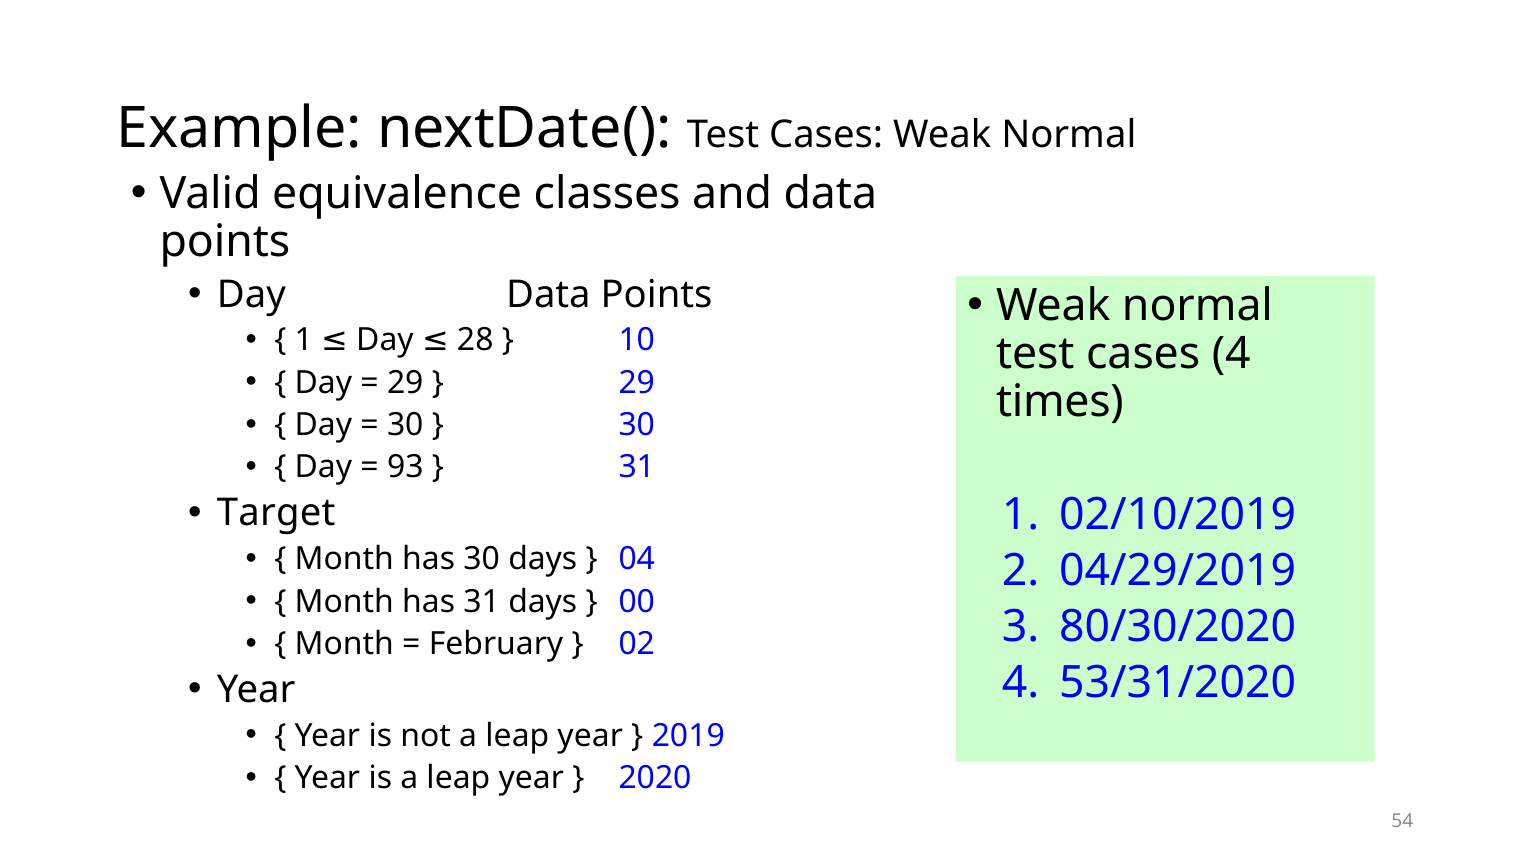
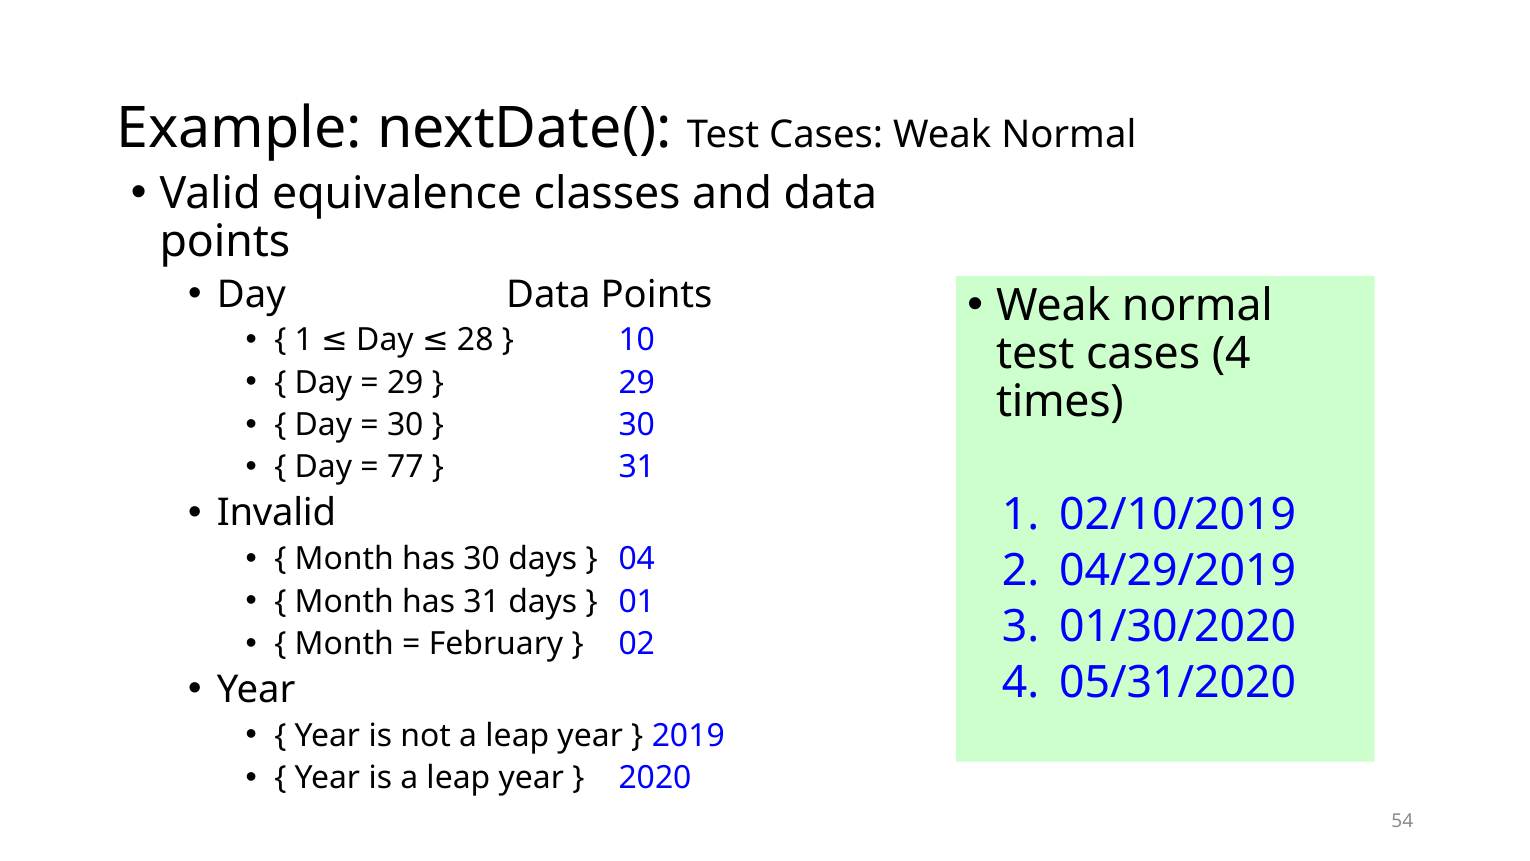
93: 93 -> 77 (405, 467)
Target: Target -> Invalid (276, 513)
00: 00 -> 01 (637, 601)
80/30/2020: 80/30/2020 -> 01/30/2020 (1178, 626)
53/31/2020: 53/31/2020 -> 05/31/2020 (1178, 683)
